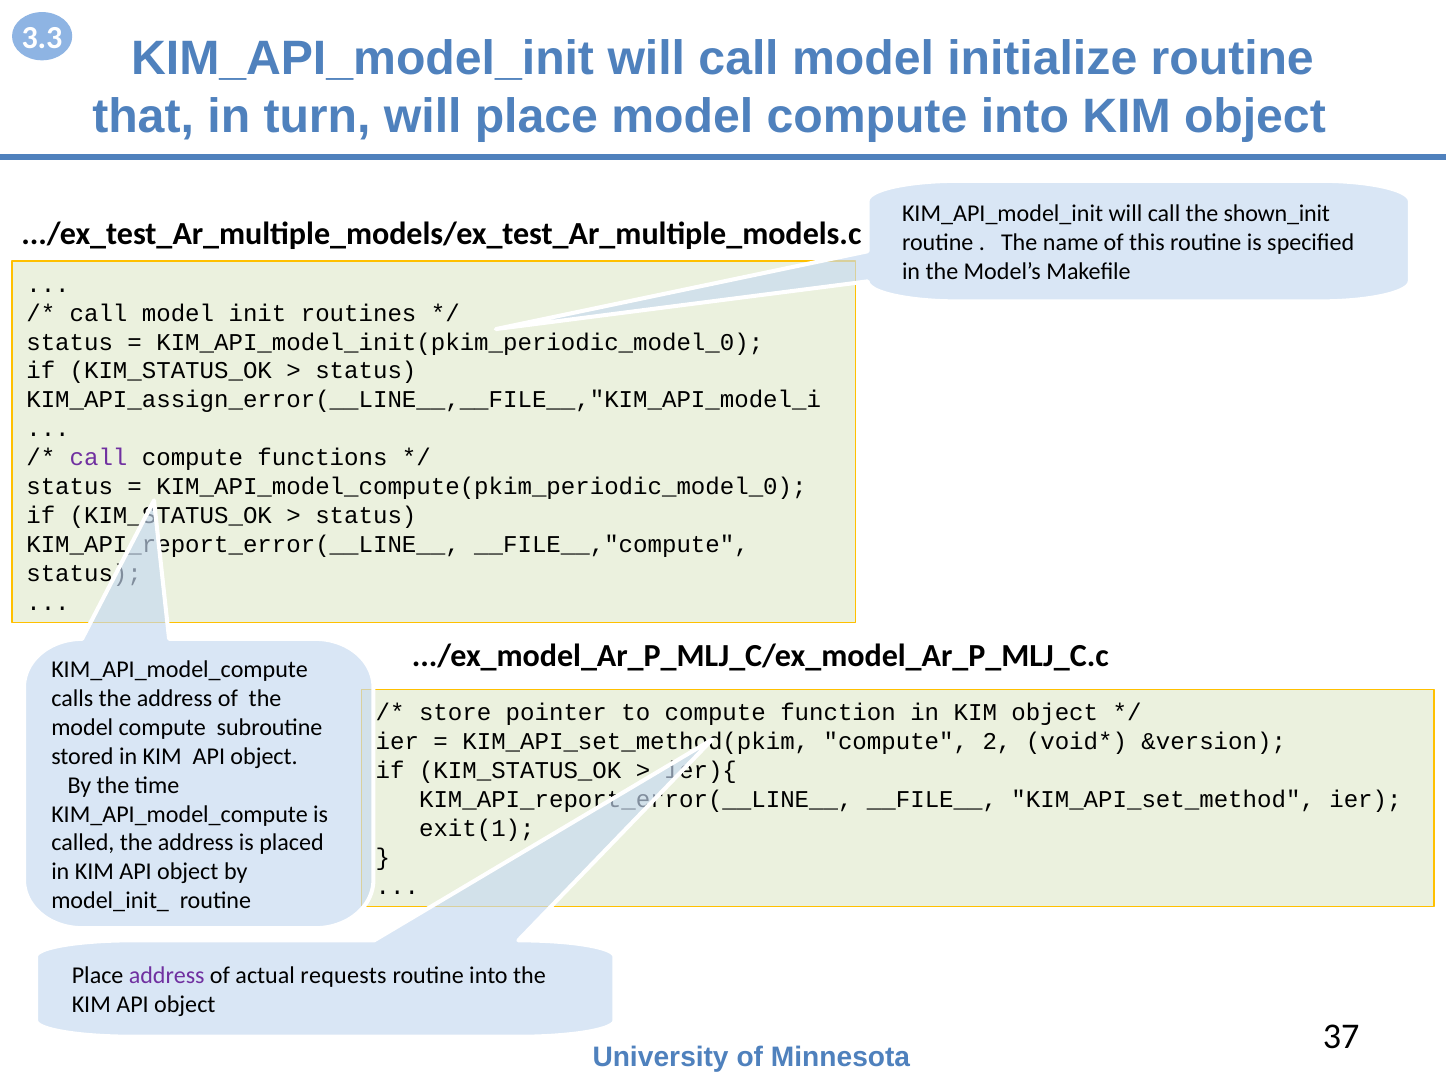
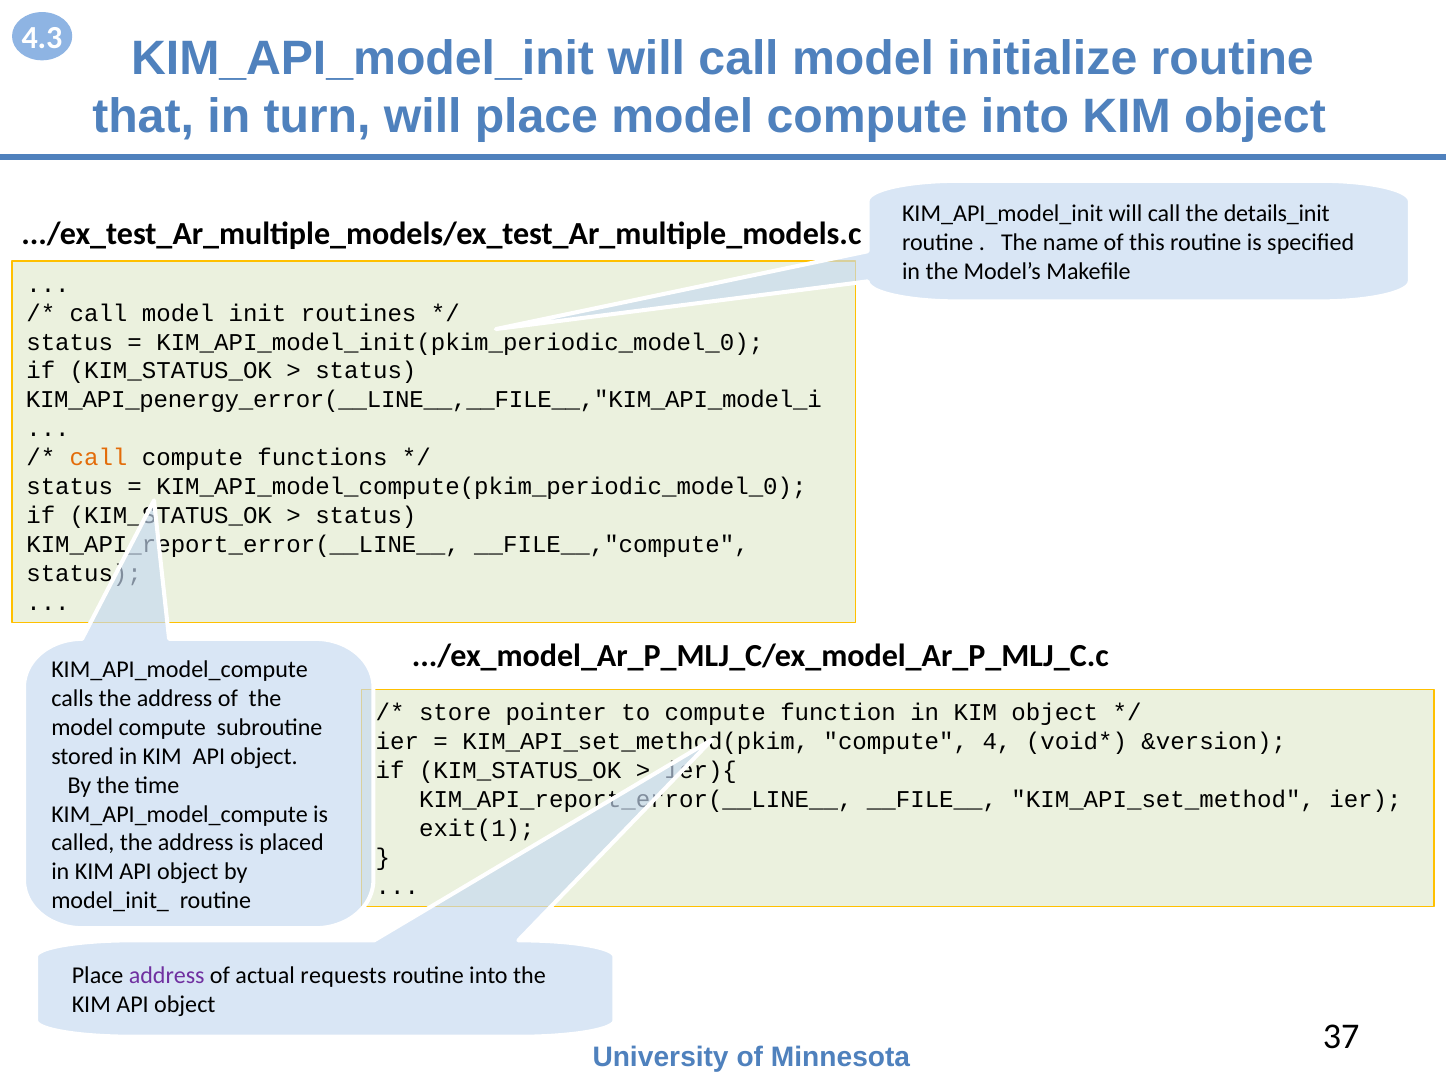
3.3: 3.3 -> 4.3 (42, 38)
shown_init: shown_init -> details_init (1277, 214)
KIM_API_assign_error(__LINE__,__FILE__,"KIM_API_model_i: KIM_API_assign_error(__LINE__,__FILE__,"KIM_API_model_i -> KIM_API_penergy_error(__LINE__,__FILE__,"KIM_API_model_i (424, 400)
call colour: purple -> orange (99, 458)
2: 2 -> 4 (997, 741)
